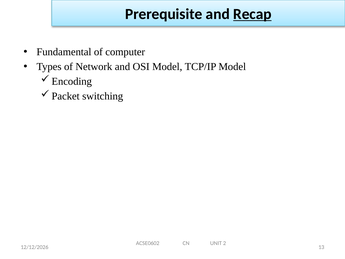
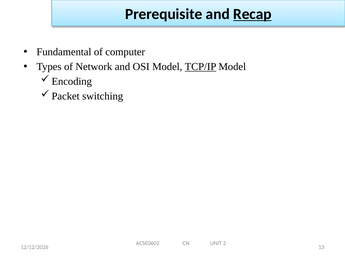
TCP/IP underline: none -> present (201, 67)
